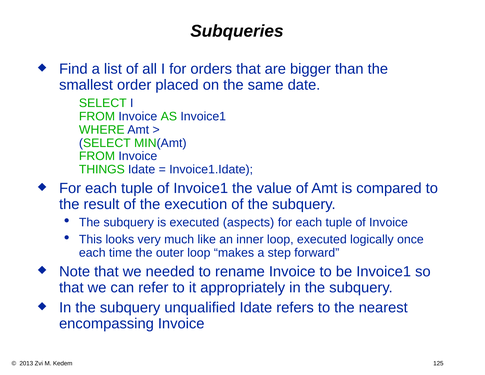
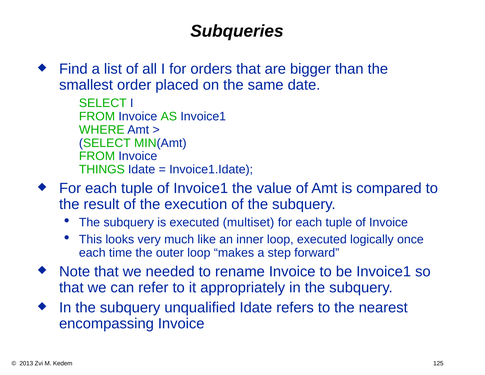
aspects: aspects -> multiset (249, 222)
